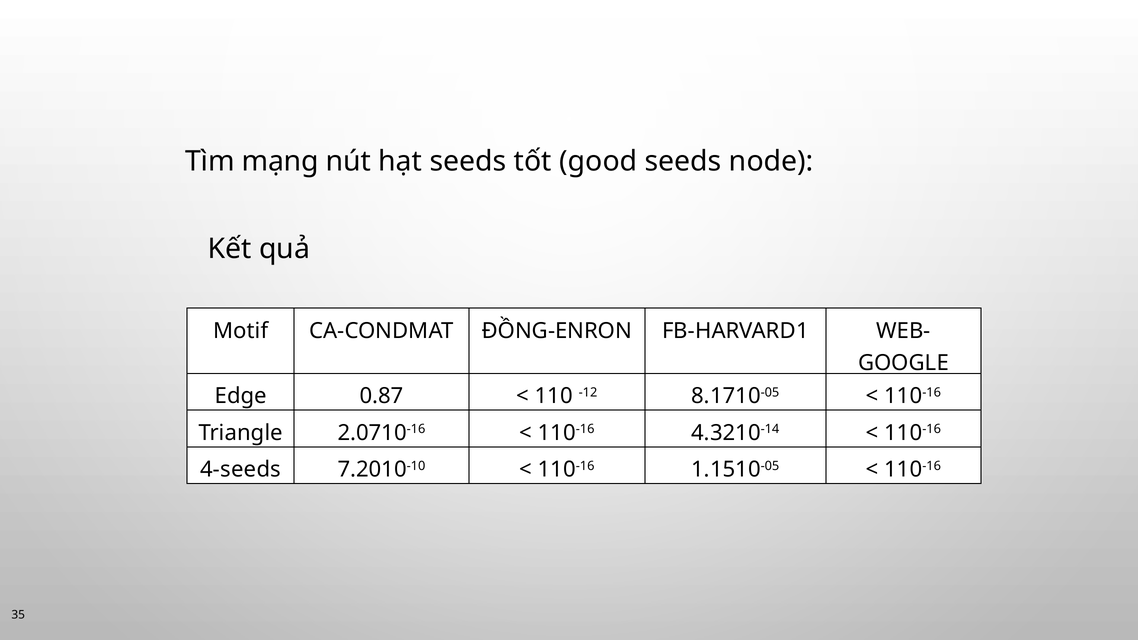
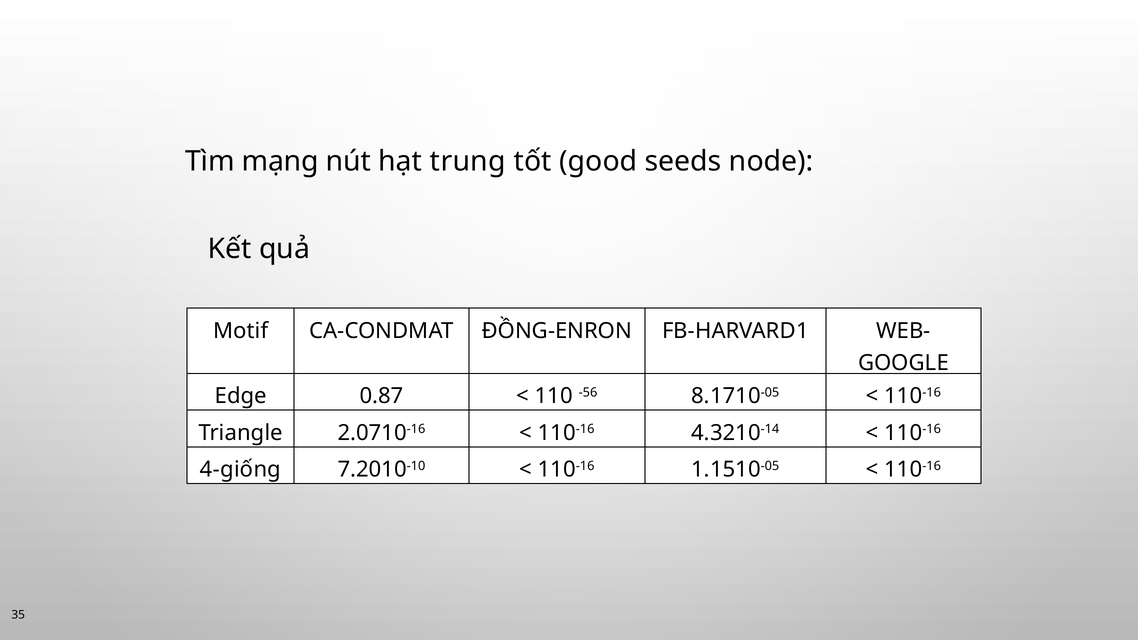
hạt seeds: seeds -> trung (468, 161)
-12: -12 -> -56 (588, 393)
4-seeds: 4-seeds -> 4-giống (241, 470)
